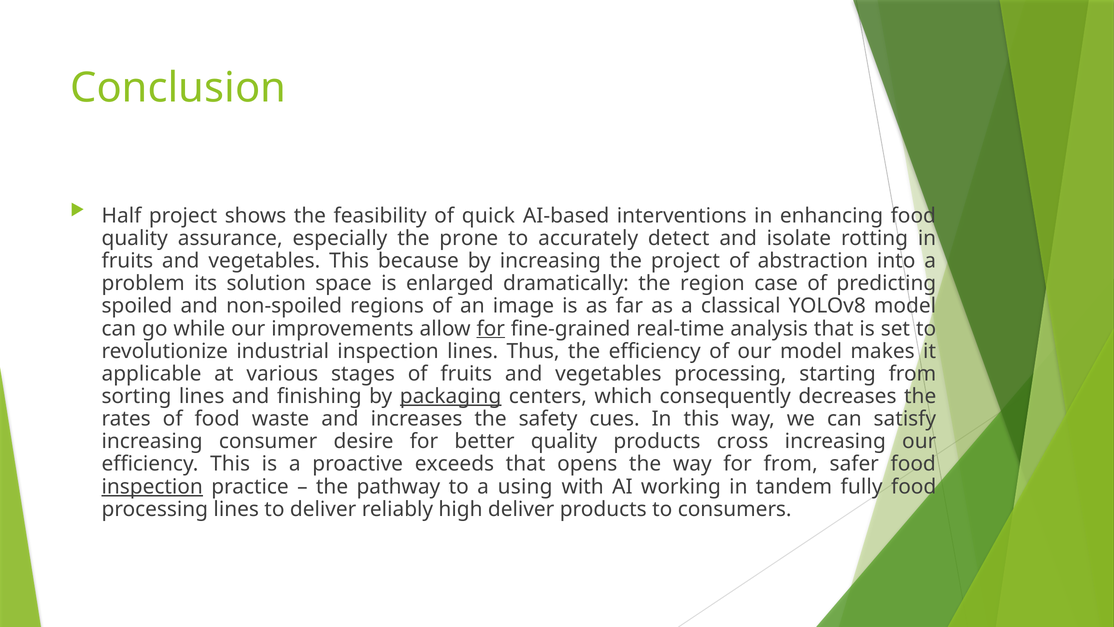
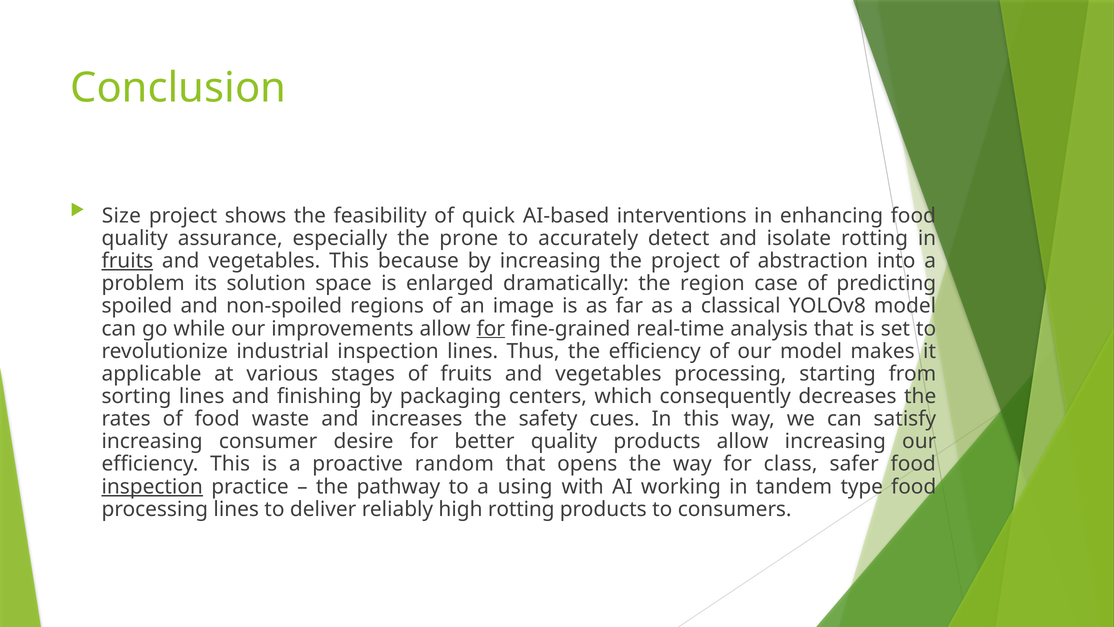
Half: Half -> Size (121, 216)
fruits underline: none -> present (127, 261)
packaging underline: present -> none (451, 396)
products cross: cross -> allow (743, 441)
exceeds: exceeds -> random (454, 464)
for from: from -> class (791, 464)
fully: fully -> type (862, 486)
high deliver: deliver -> rotting (521, 509)
